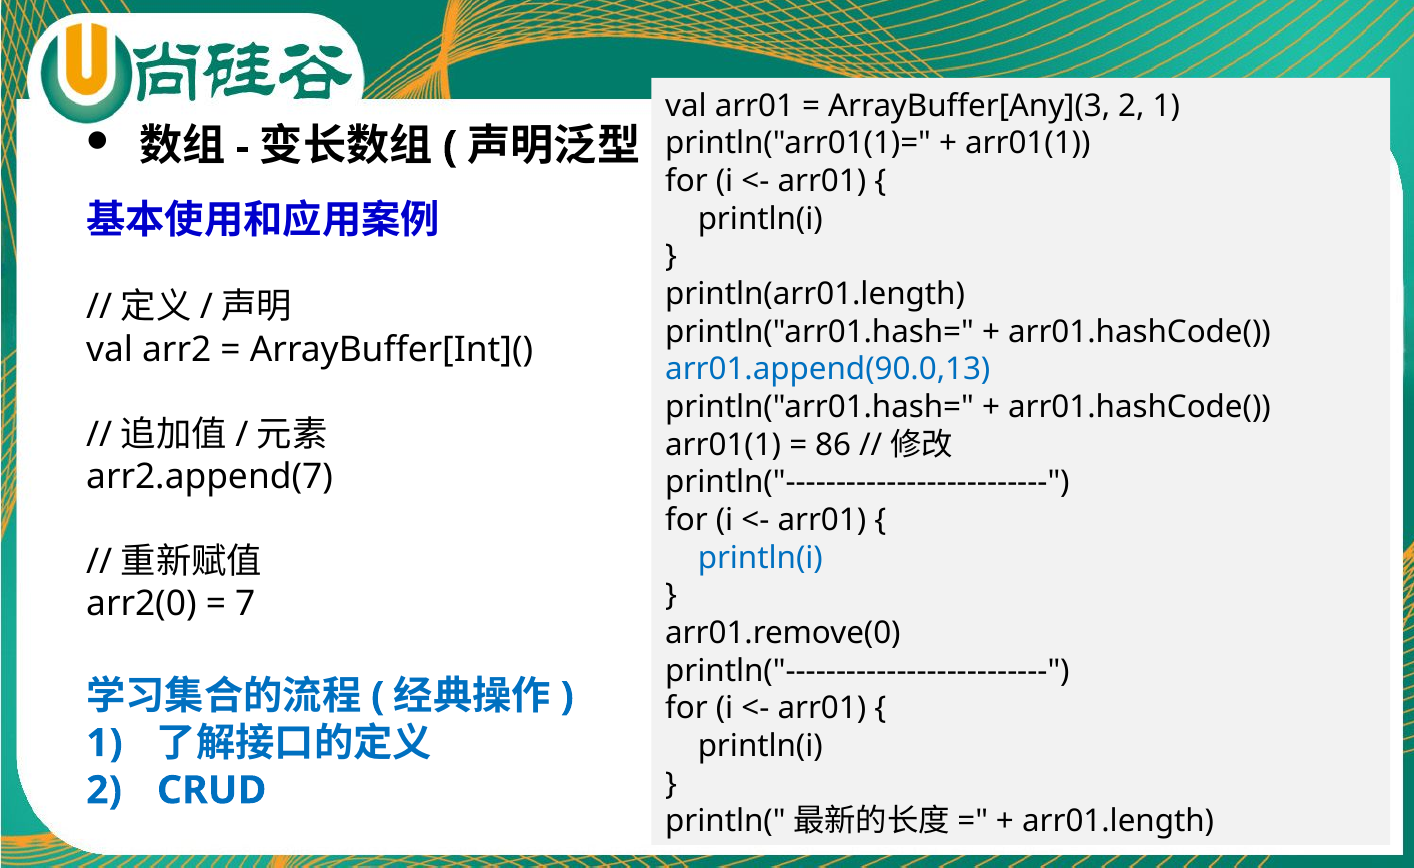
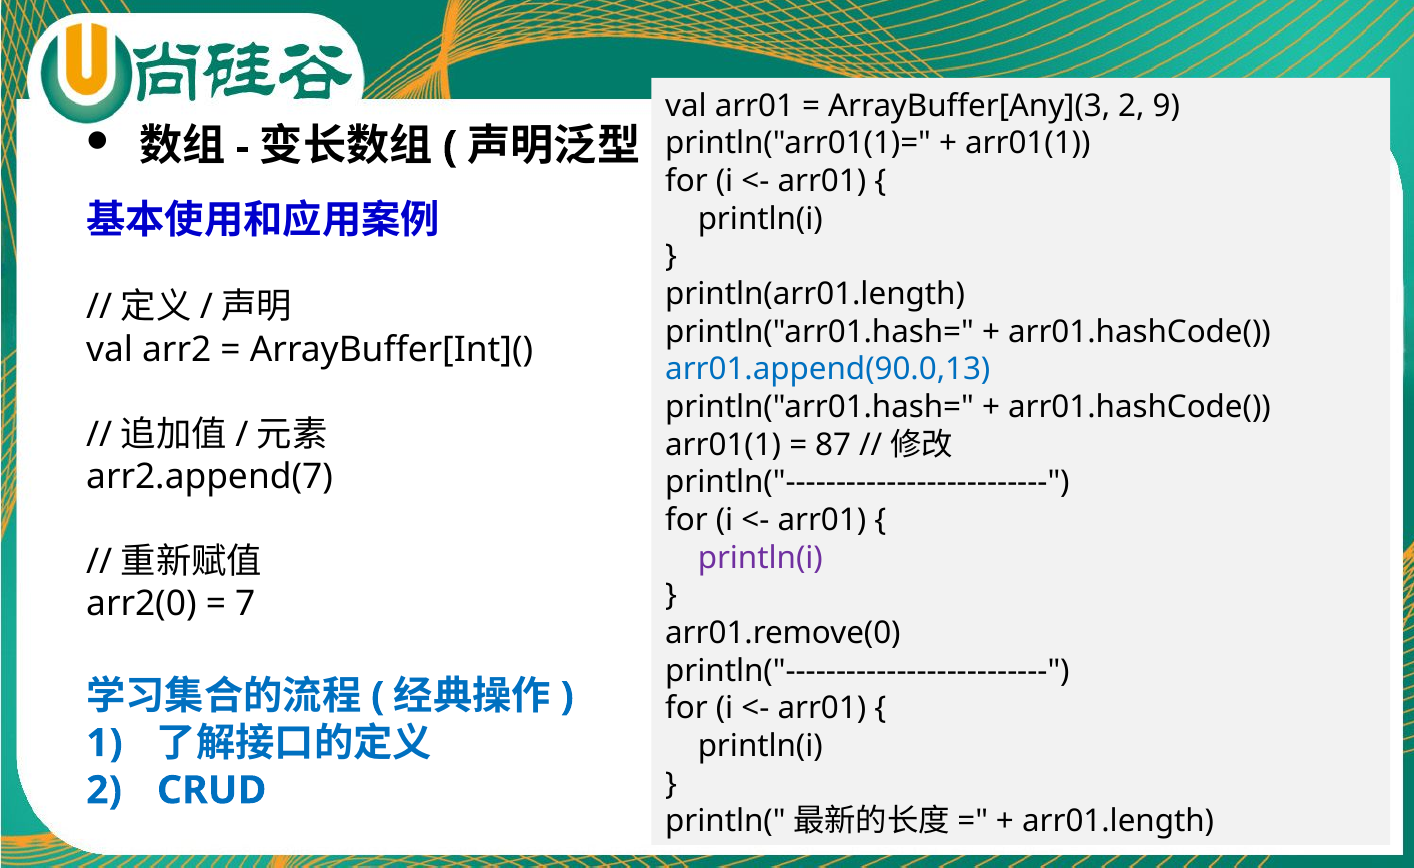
2 1: 1 -> 9 (1166, 106)
86: 86 -> 87 (833, 445)
println(i colour: blue -> purple (760, 558)
